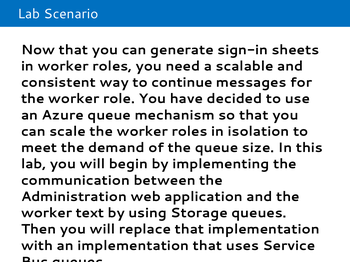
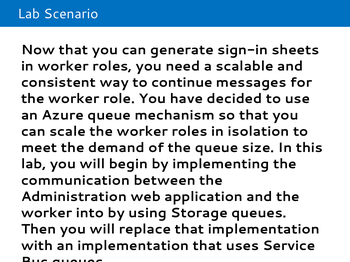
text: text -> into (90, 213)
